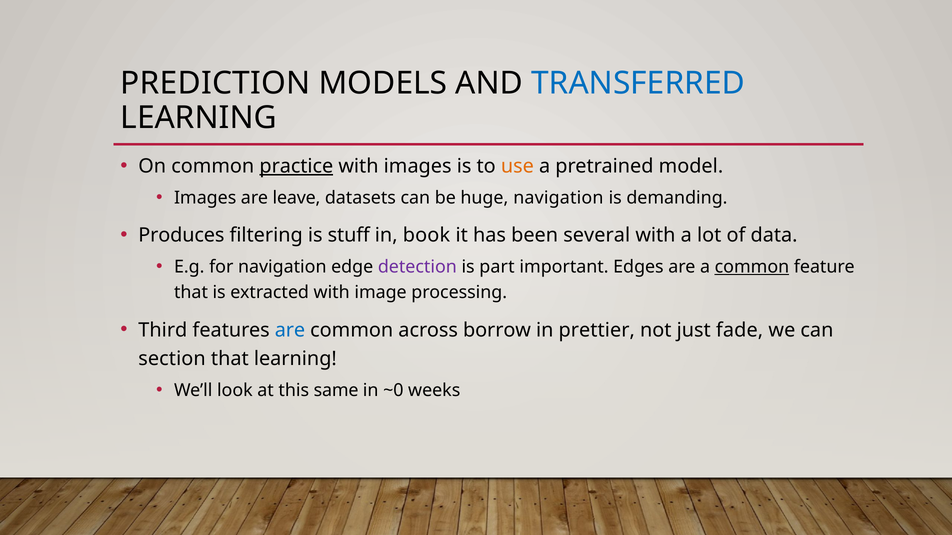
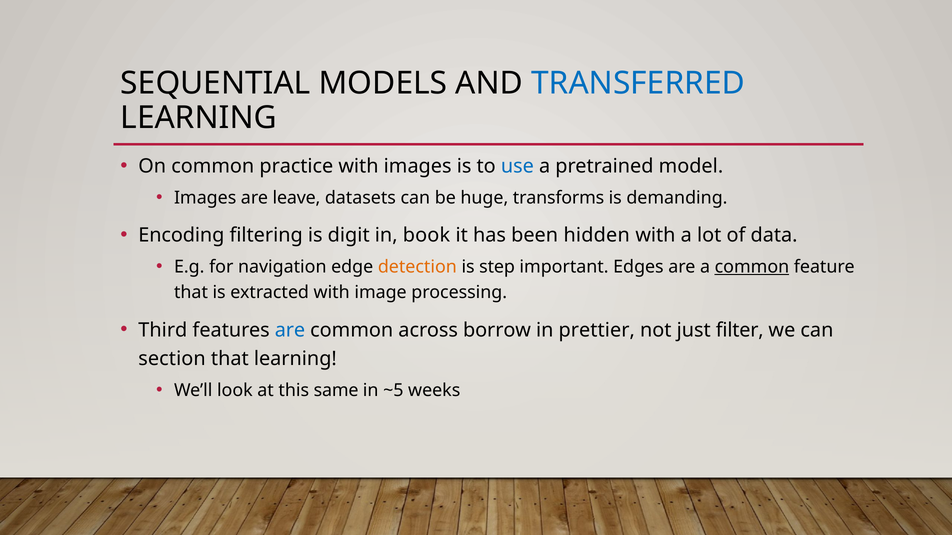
PREDICTION: PREDICTION -> SEQUENTIAL (215, 83)
practice underline: present -> none (296, 166)
use colour: orange -> blue (517, 166)
huge navigation: navigation -> transforms (559, 198)
Produces: Produces -> Encoding (181, 235)
stuff: stuff -> digit (349, 235)
several: several -> hidden (597, 235)
detection colour: purple -> orange (417, 267)
part: part -> step (497, 267)
fade: fade -> filter (740, 330)
~0: ~0 -> ~5 (393, 391)
